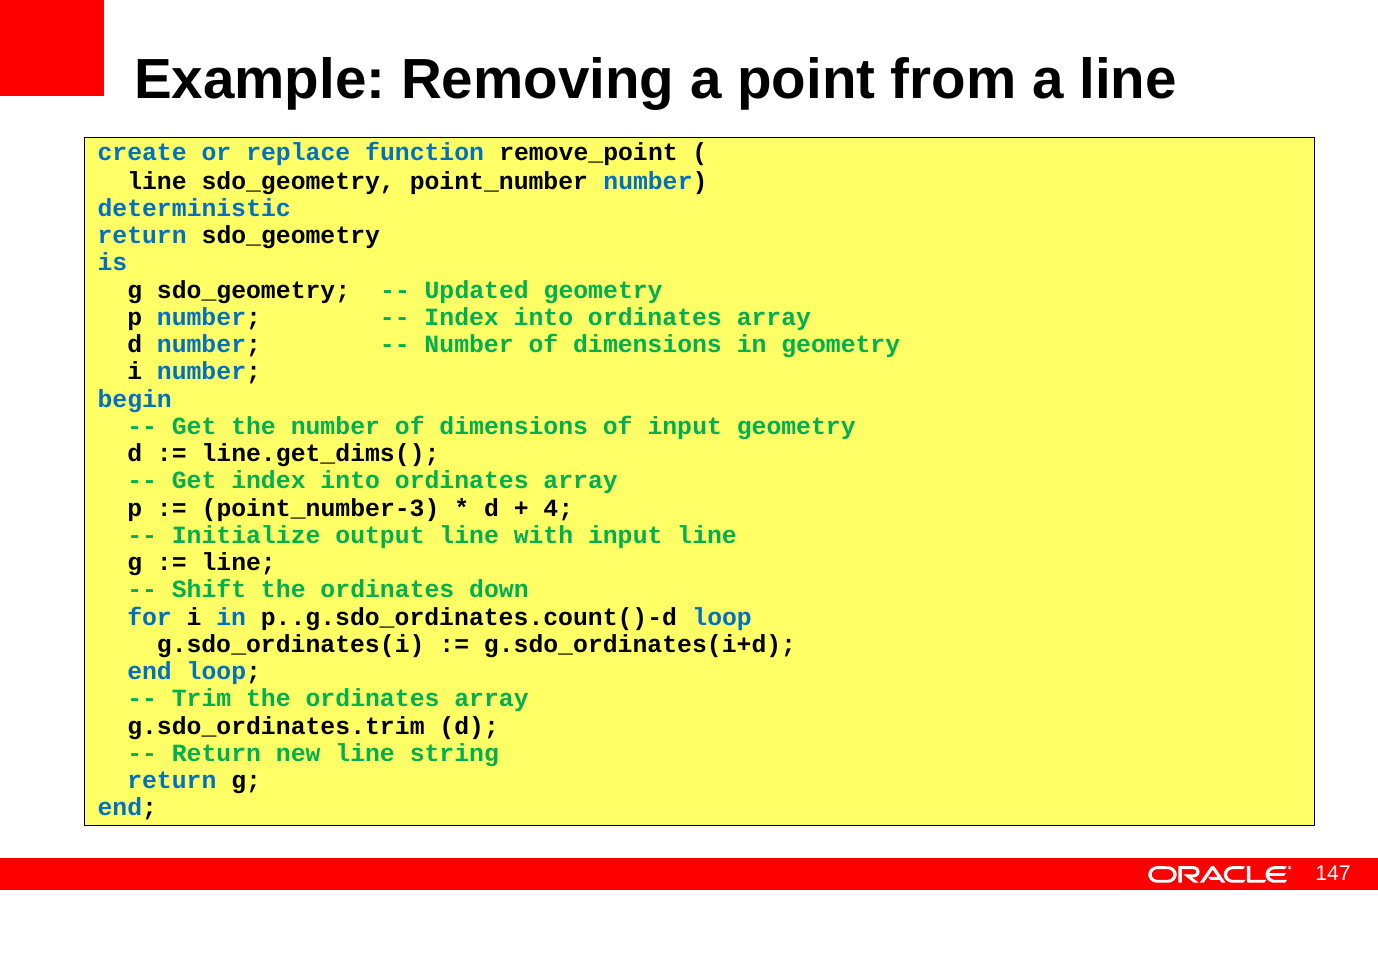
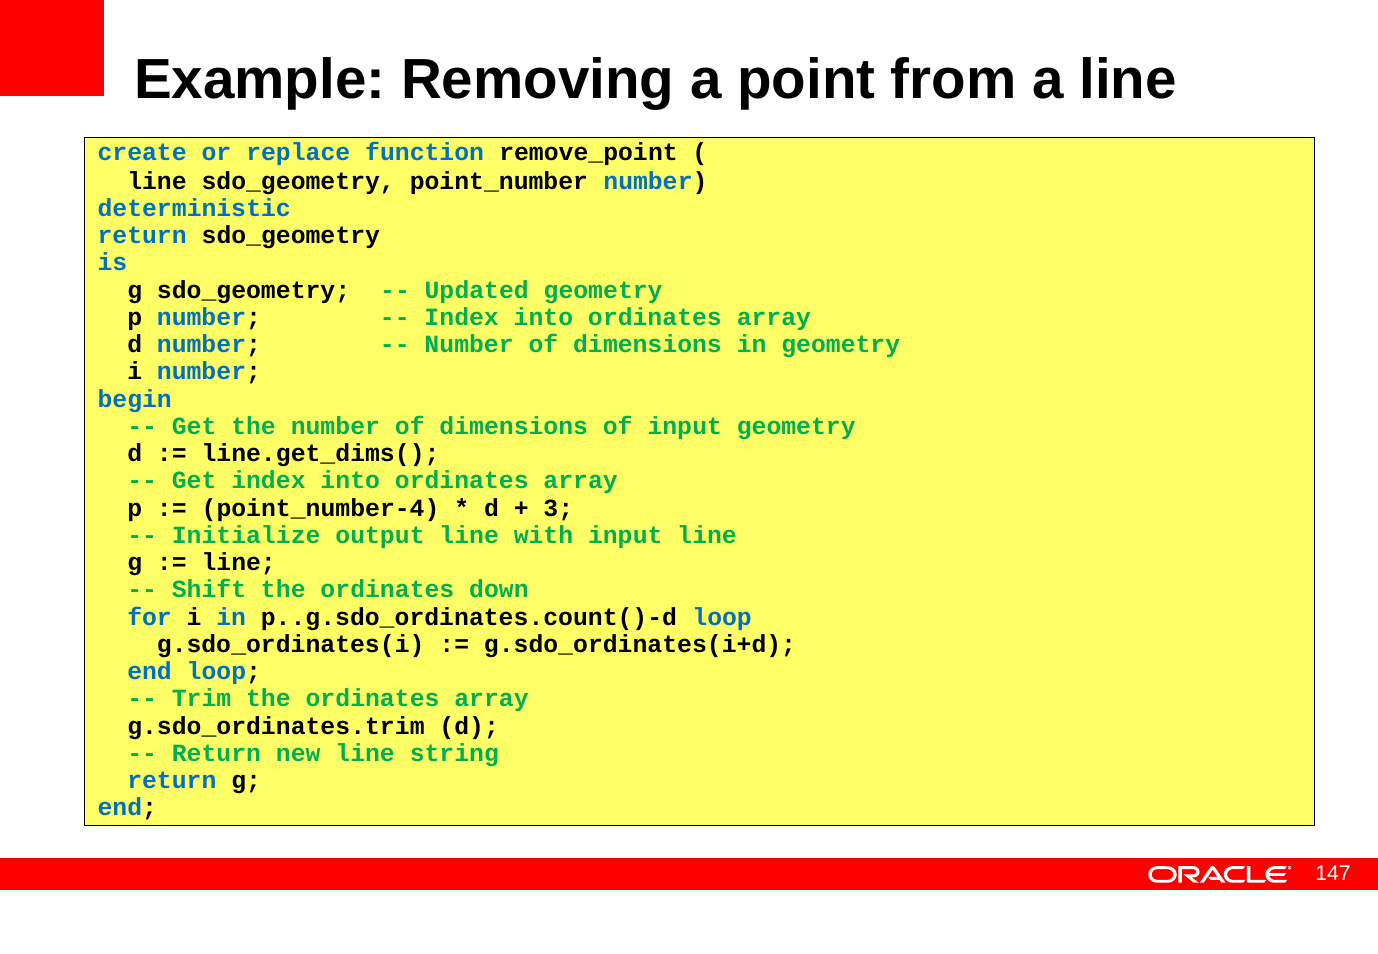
point_number-3: point_number-3 -> point_number-4 (321, 508)
4: 4 -> 3 (558, 508)
